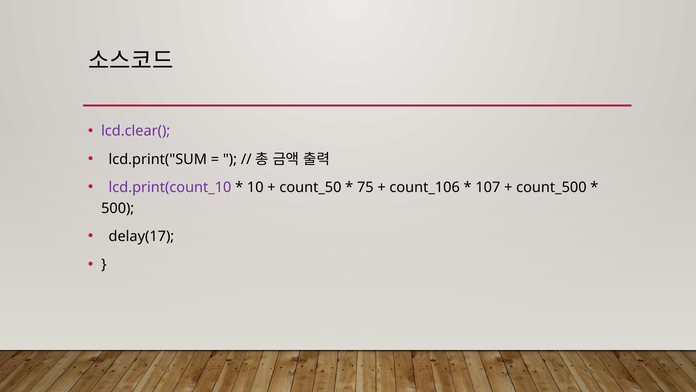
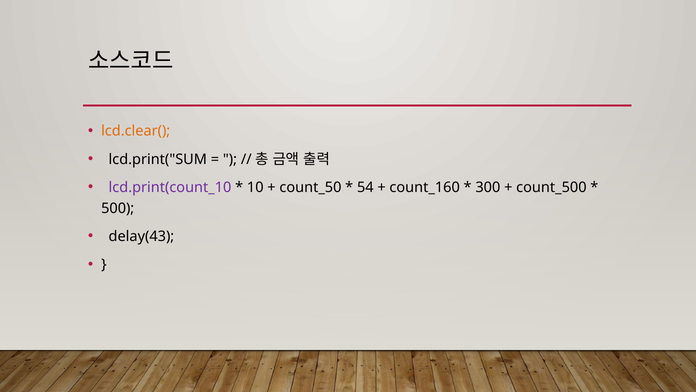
lcd.clear( colour: purple -> orange (136, 131)
75: 75 -> 54 (365, 187)
count_106: count_106 -> count_160 (425, 187)
107: 107 -> 300 (488, 187)
delay(17: delay(17 -> delay(43 (141, 236)
